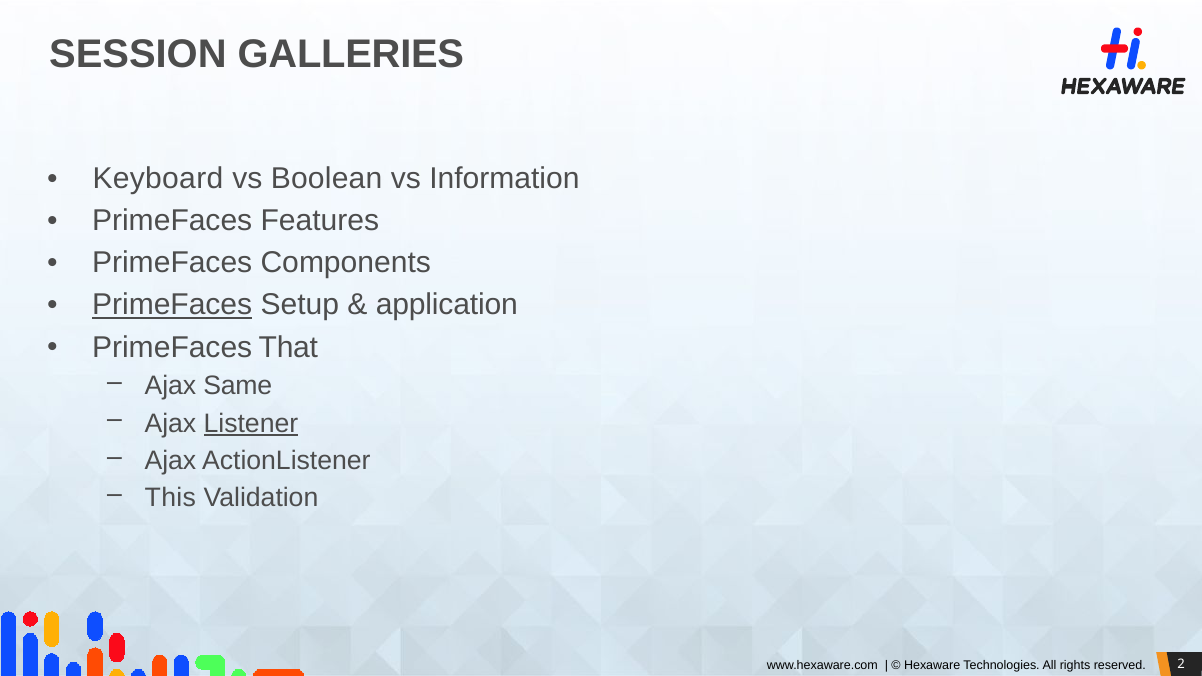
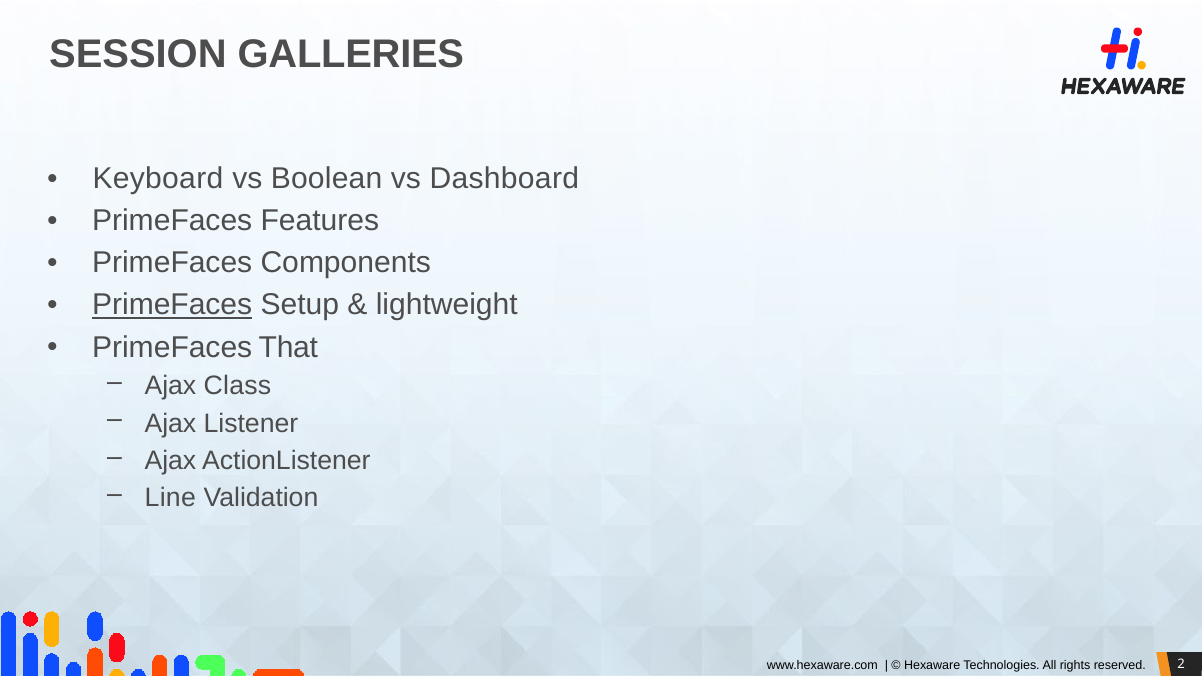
Information: Information -> Dashboard (504, 179)
application: application -> lightweight (447, 305)
Same: Same -> Class (237, 386)
Listener underline: present -> none (251, 424)
This: This -> Line (170, 498)
